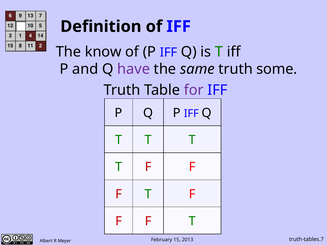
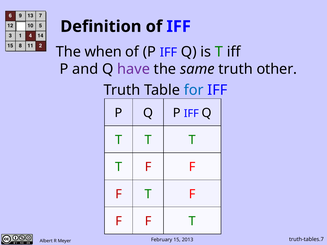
know: know -> when (103, 52)
some: some -> other (277, 69)
for colour: purple -> blue (194, 90)
